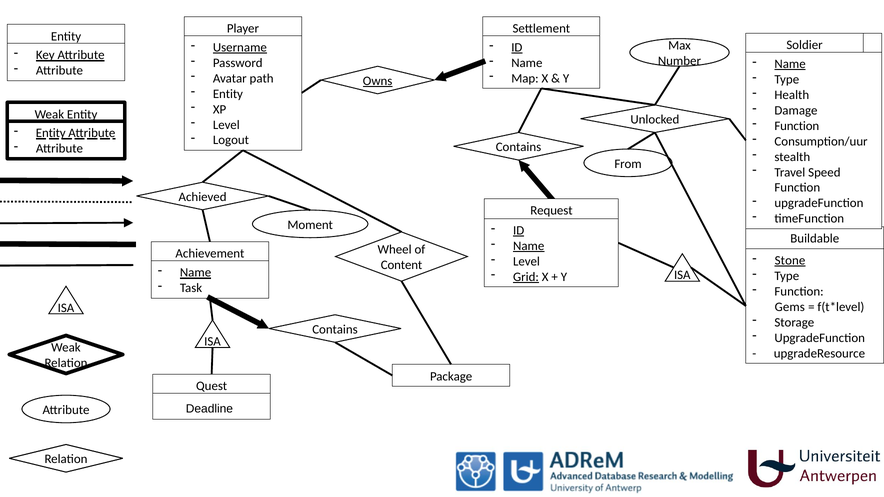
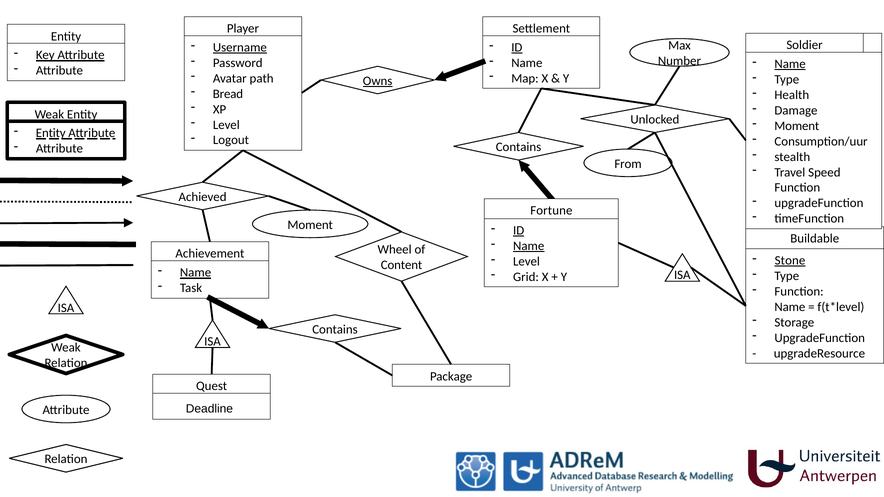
Entity: Entity -> Bread (228, 94)
Function: Function -> Moment (797, 126)
Request: Request -> Fortune (551, 211)
Grid underline: present -> none (526, 277)
Gems: Gems -> Name (790, 307)
